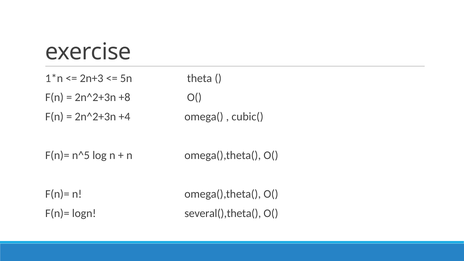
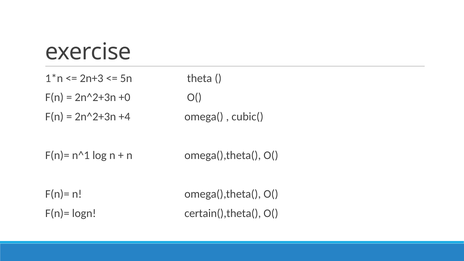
+8: +8 -> +0 (124, 97)
n^5: n^5 -> n^1 (81, 155)
several(),theta(: several(),theta( -> certain(),theta( (223, 213)
